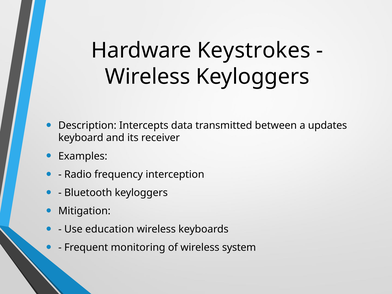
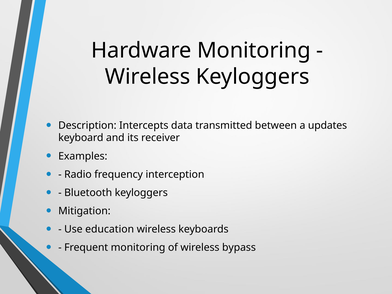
Hardware Keystrokes: Keystrokes -> Monitoring (254, 51)
system: system -> bypass (239, 248)
